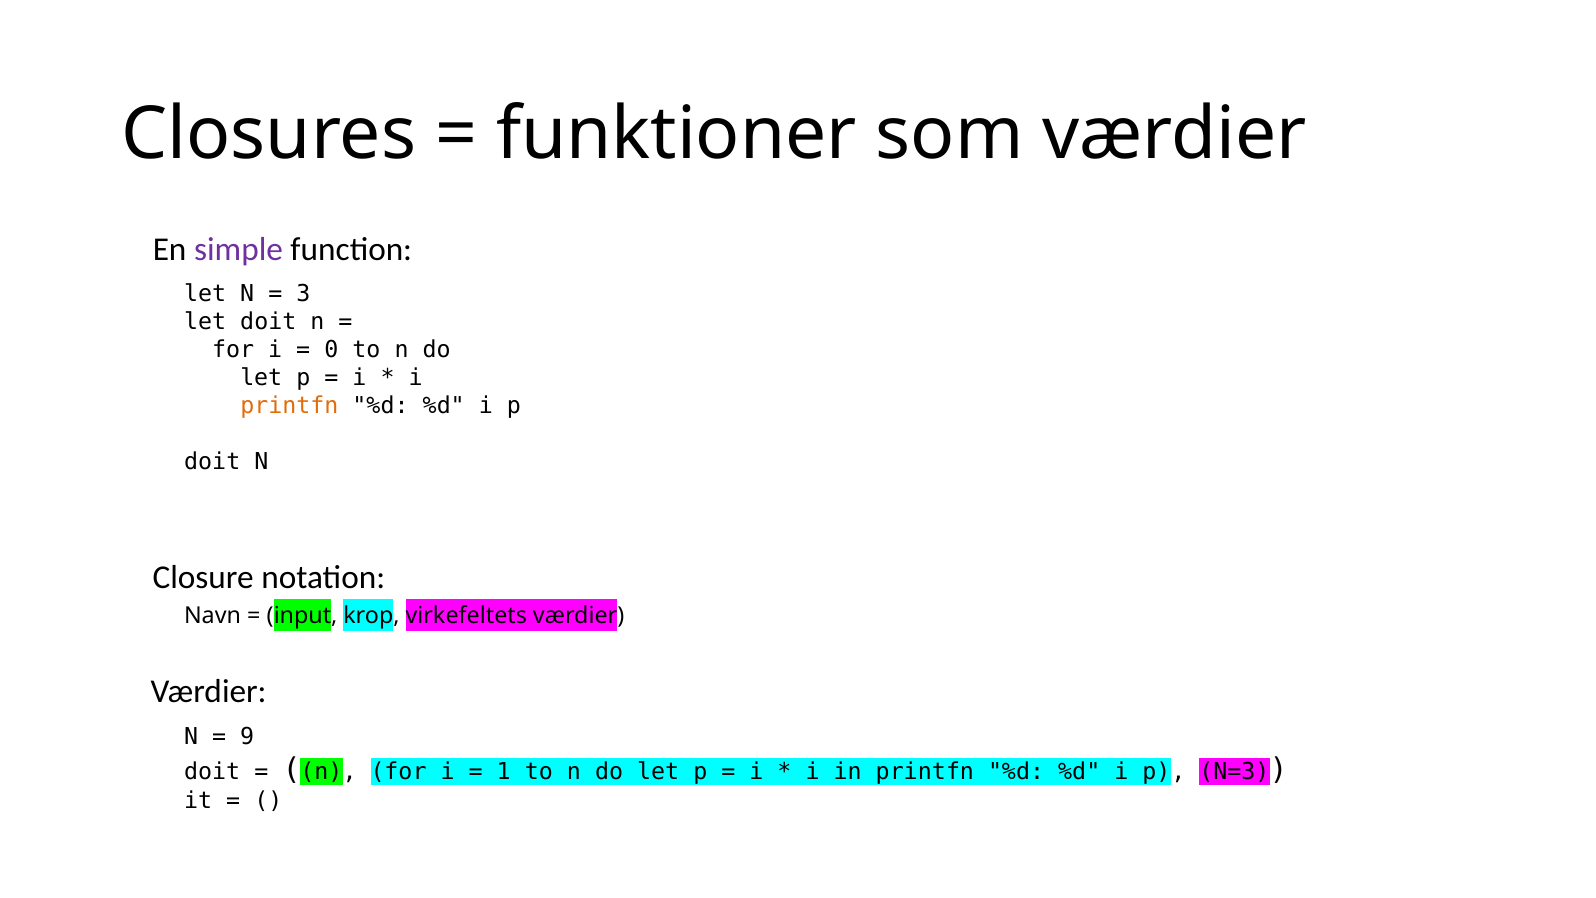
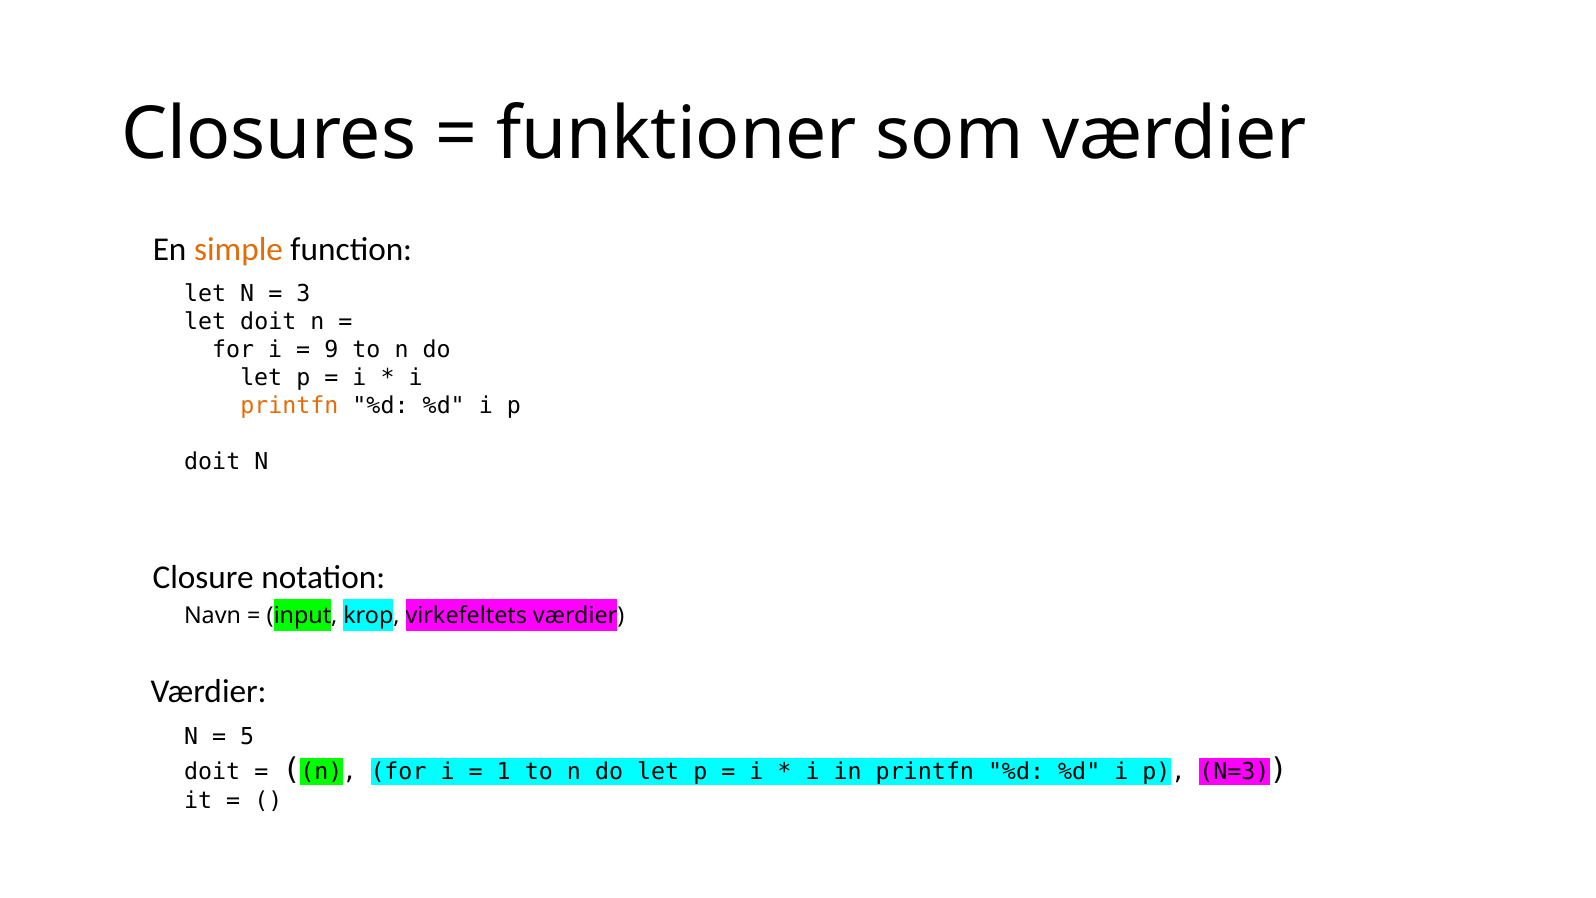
simple colour: purple -> orange (238, 249)
0: 0 -> 9 (331, 350)
9: 9 -> 5 (247, 737)
